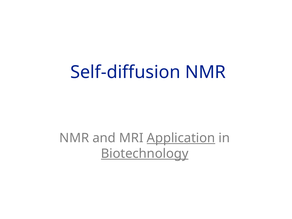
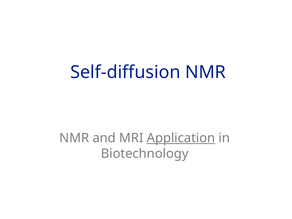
Biotechnology underline: present -> none (145, 154)
